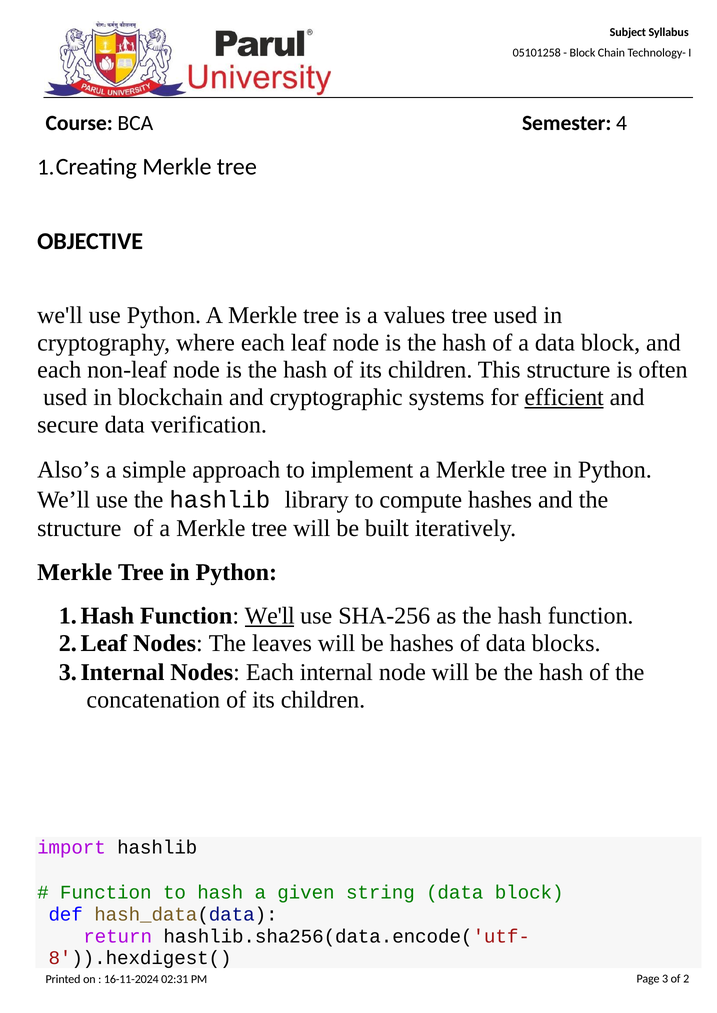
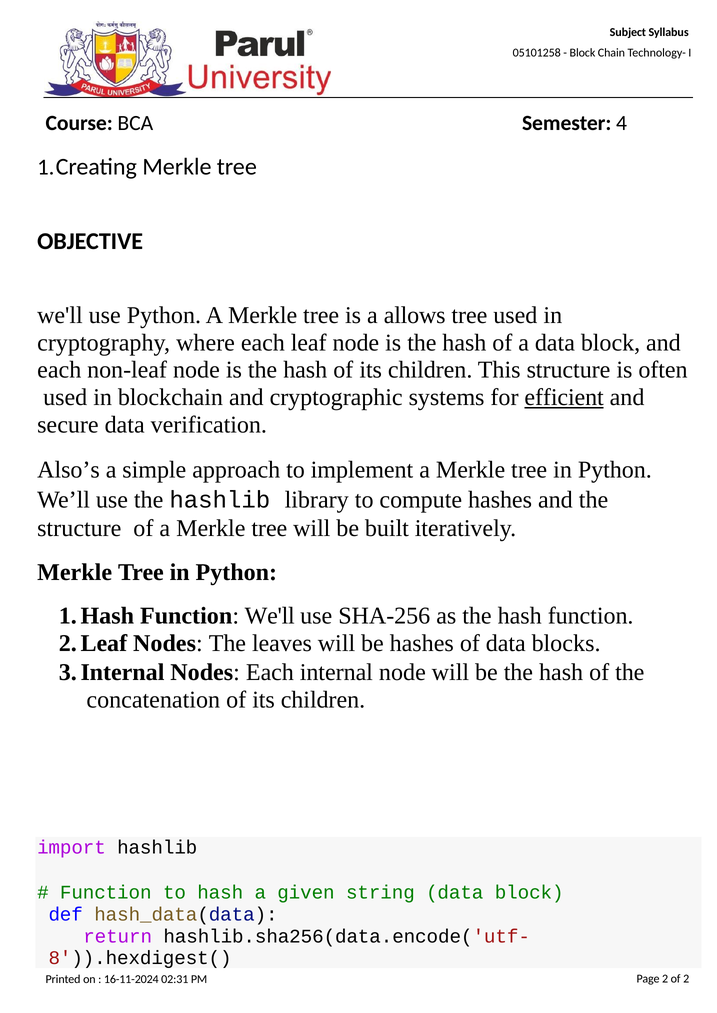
values: values -> allows (415, 315)
We'll underline: present -> none (270, 616)
Page 3: 3 -> 2 (665, 980)
